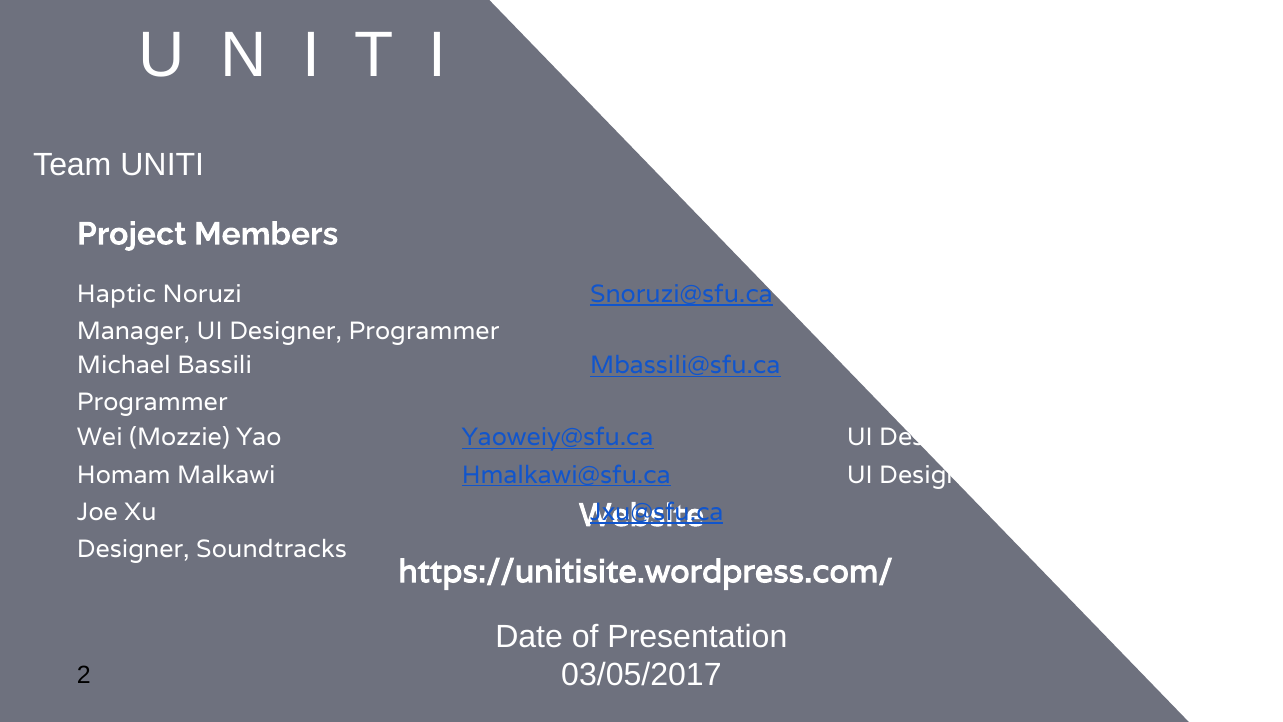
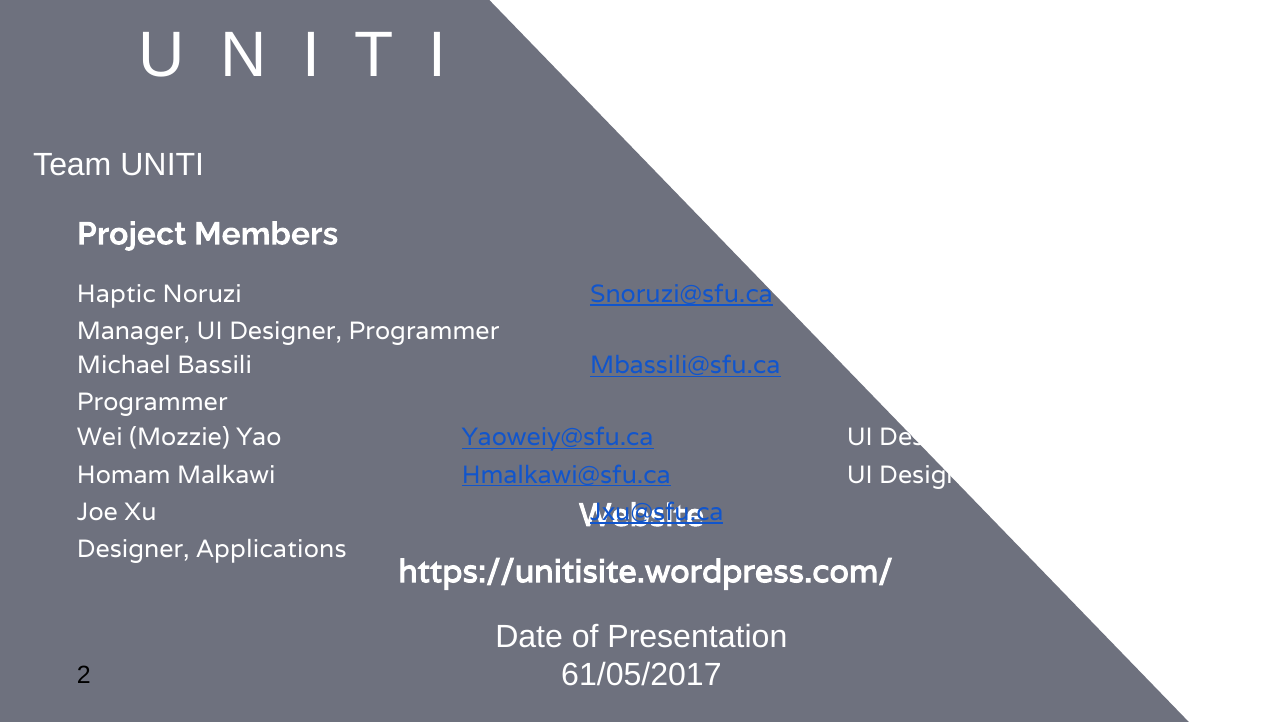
Soundtracks: Soundtracks -> Applications (272, 549)
03/05/2017: 03/05/2017 -> 61/05/2017 (641, 675)
